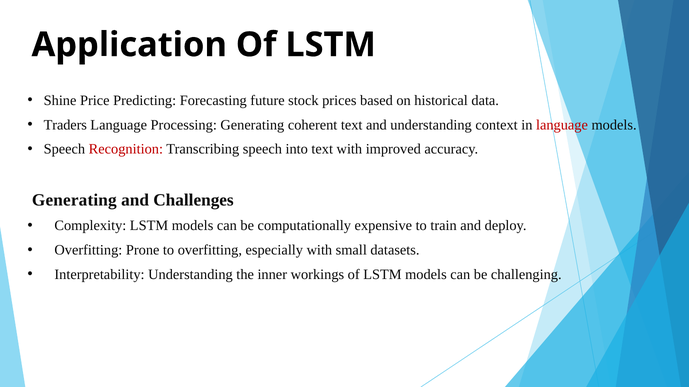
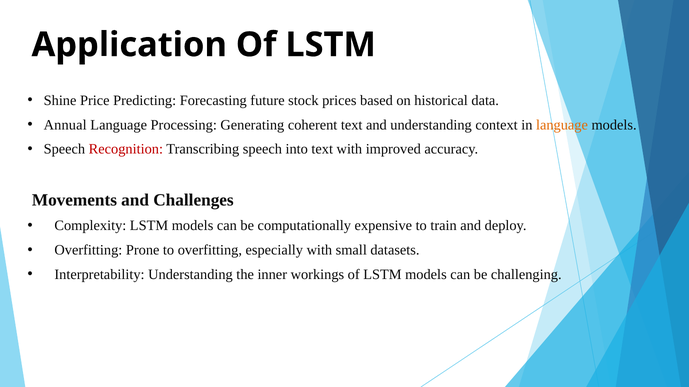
Traders: Traders -> Annual (65, 125)
language colour: red -> orange (562, 125)
Generating: Generating -> Movements (74, 200)
